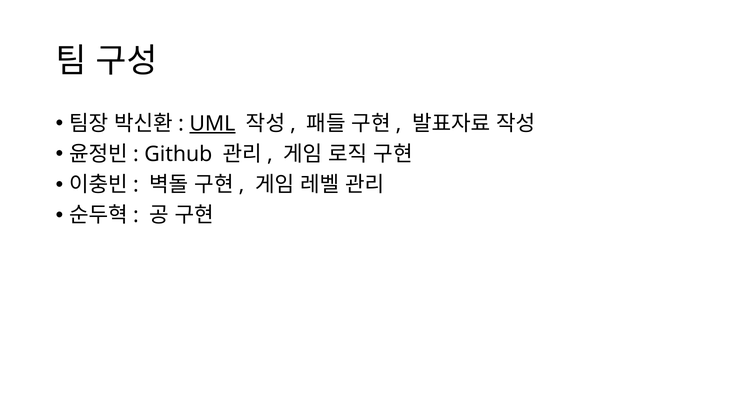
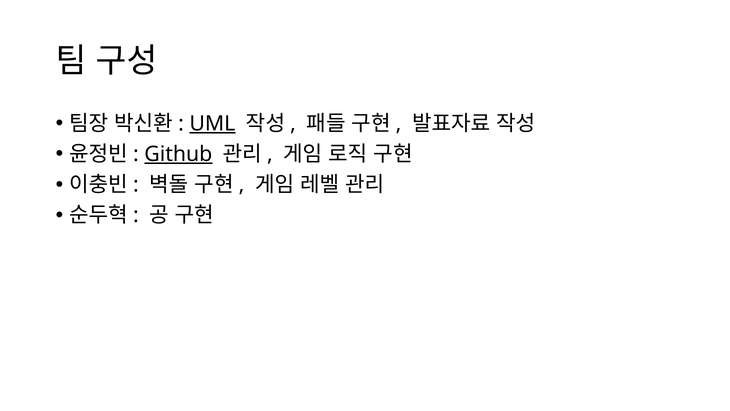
Github underline: none -> present (178, 154)
